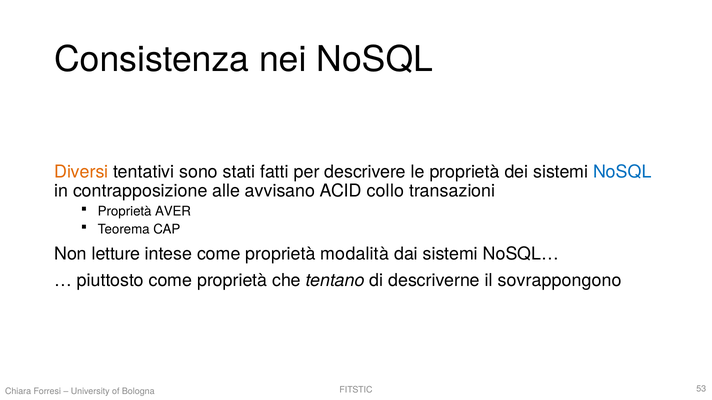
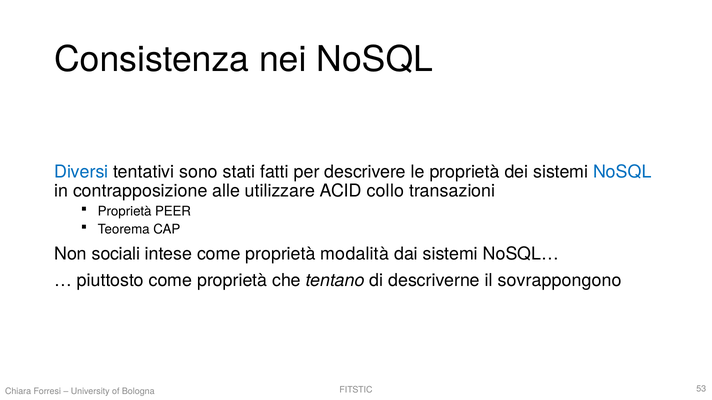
Diversi colour: orange -> blue (81, 172)
avvisano: avvisano -> utilizzare (280, 191)
AVER: AVER -> PEER (173, 212)
letture: letture -> sociali (116, 254)
